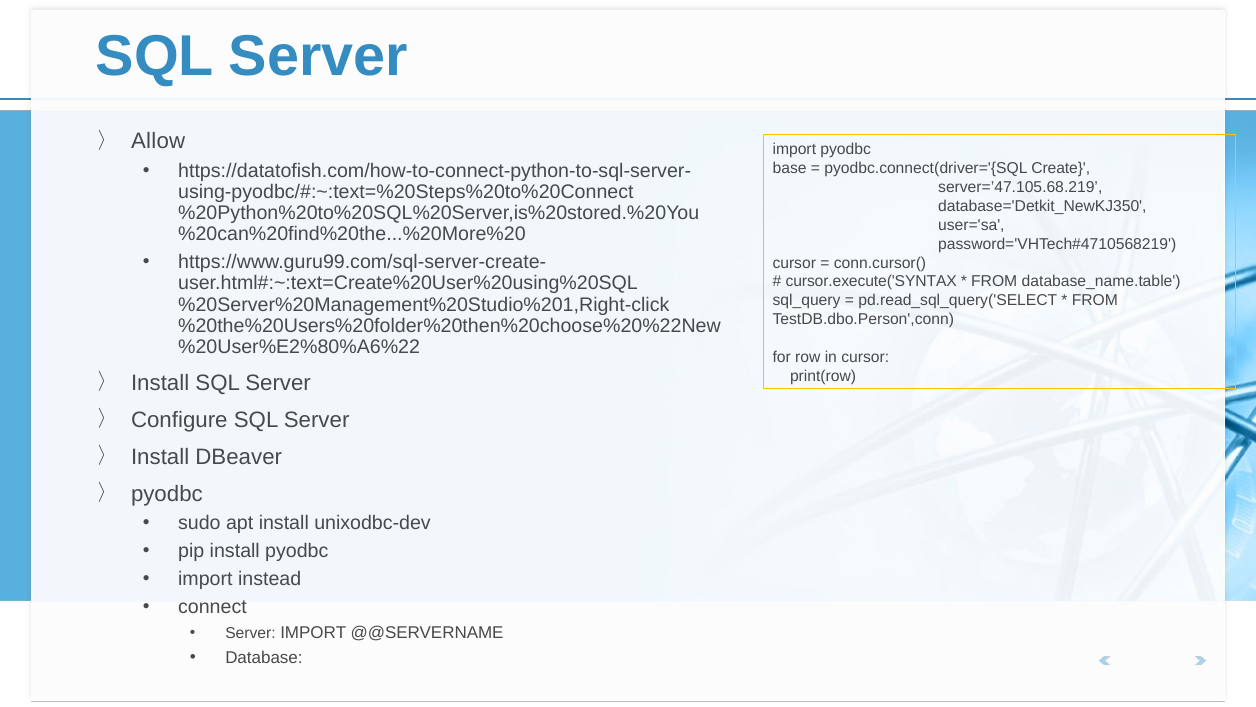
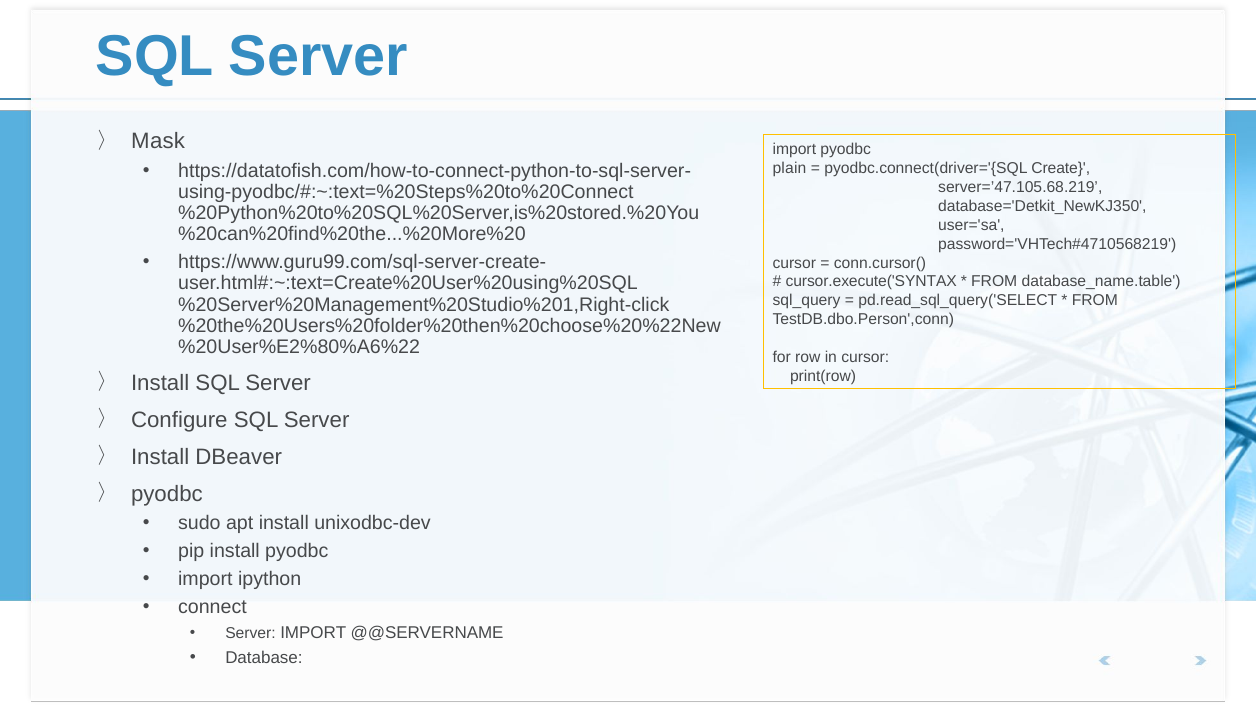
Allow: Allow -> Mask (158, 141)
base: base -> plain (789, 168)
instead: instead -> ipython (270, 579)
